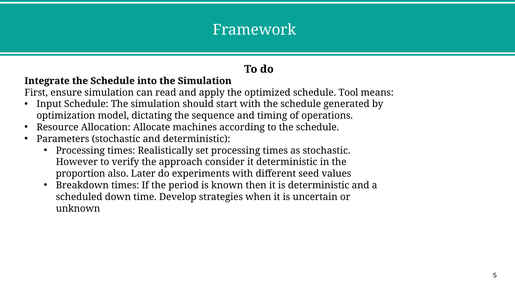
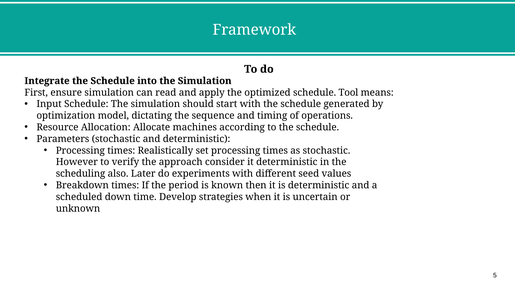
proportion: proportion -> scheduling (81, 173)
